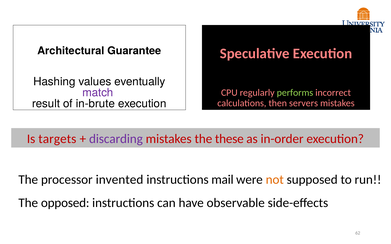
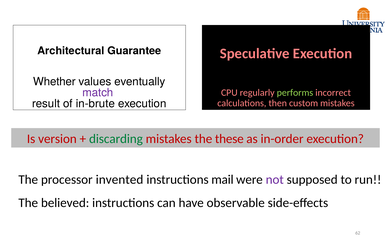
Hashing: Hashing -> Whether (54, 82)
servers: servers -> custom (304, 103)
targets: targets -> version (57, 139)
discarding colour: purple -> green (116, 139)
not colour: orange -> purple (275, 180)
opposed: opposed -> believed (65, 203)
